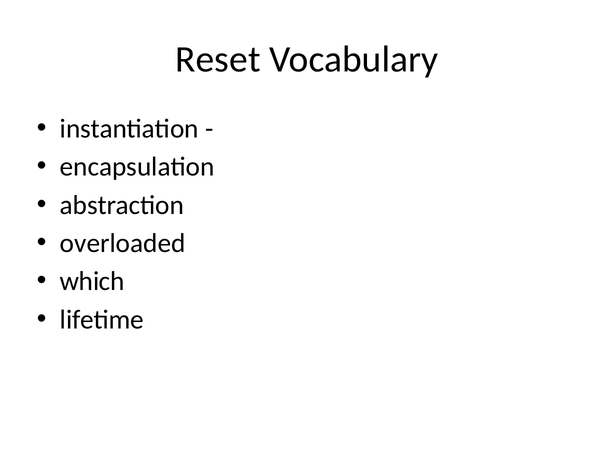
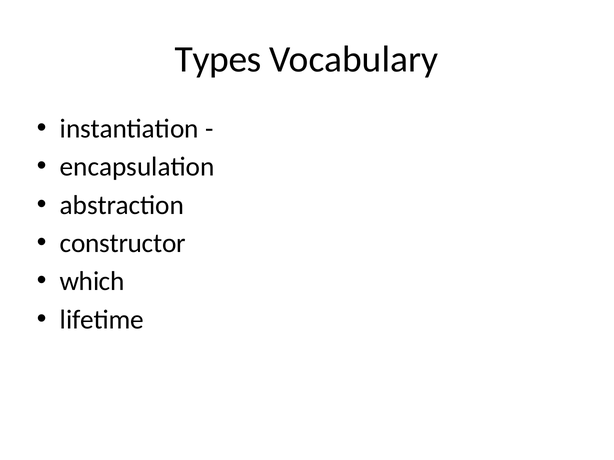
Reset: Reset -> Types (218, 59)
overloaded: overloaded -> constructor (123, 243)
